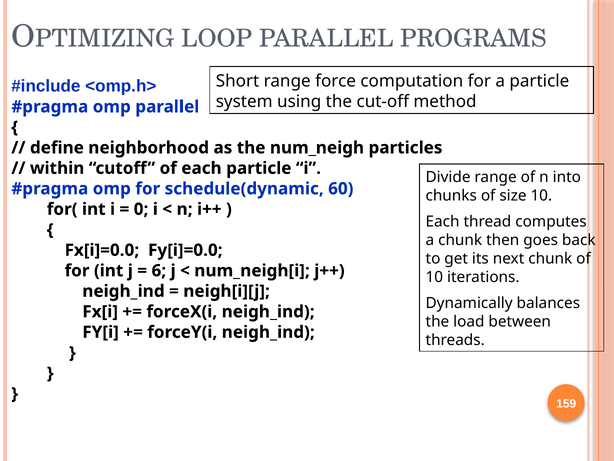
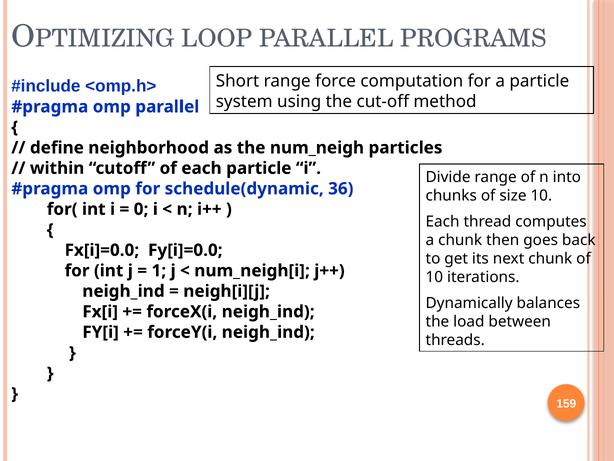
60: 60 -> 36 (341, 189)
6: 6 -> 1 (159, 270)
